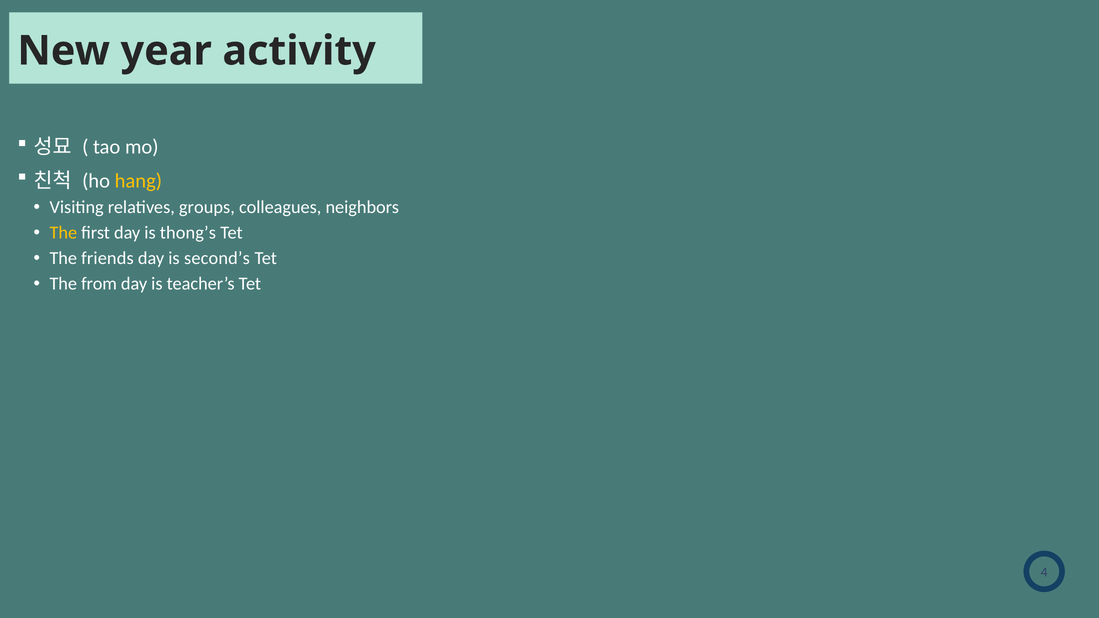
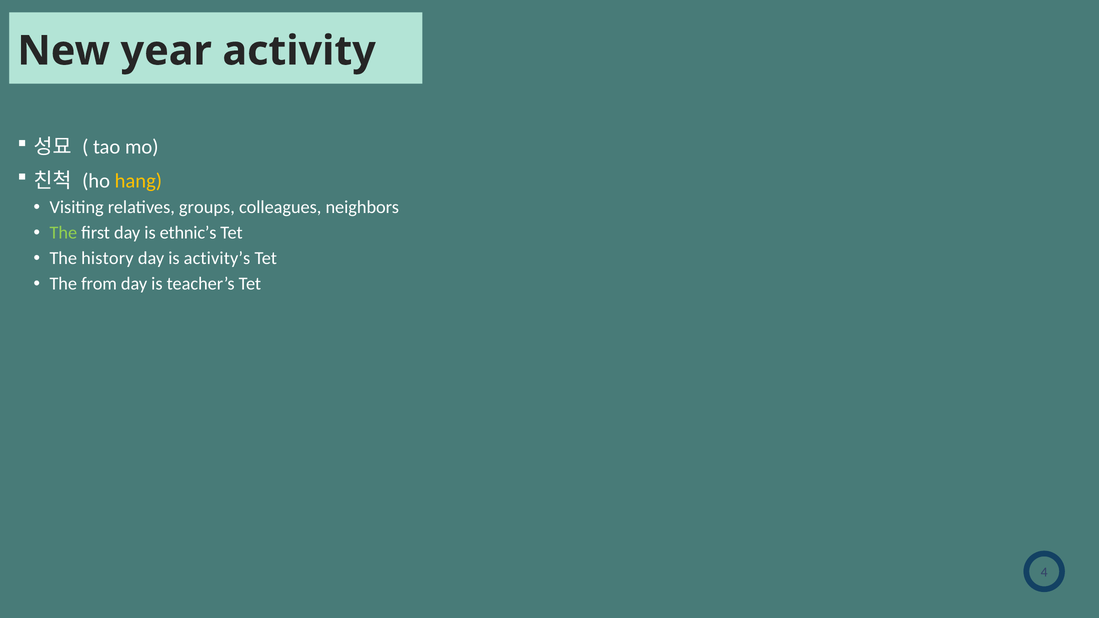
The colour: yellow -> light green (63, 233)
thong’s: thong’s -> ethnic’s (188, 233)
friends: friends -> history (107, 258)
second’s: second’s -> activity’s (217, 258)
